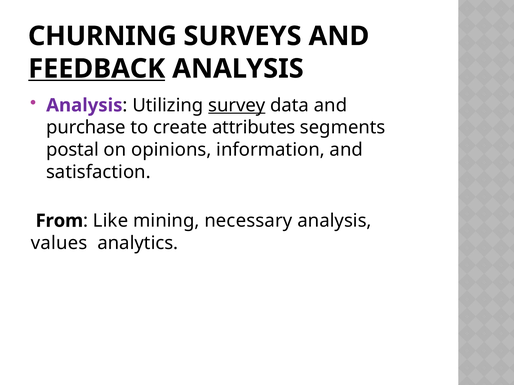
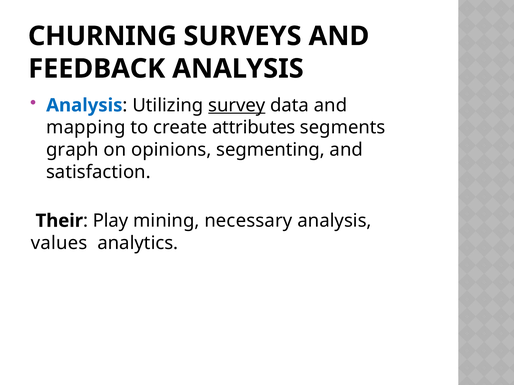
FEEDBACK underline: present -> none (97, 69)
Analysis colour: purple -> blue (84, 105)
purchase: purchase -> mapping (86, 128)
postal: postal -> graph (72, 150)
information: information -> segmenting (271, 150)
From: From -> Their (59, 221)
Like: Like -> Play (111, 221)
